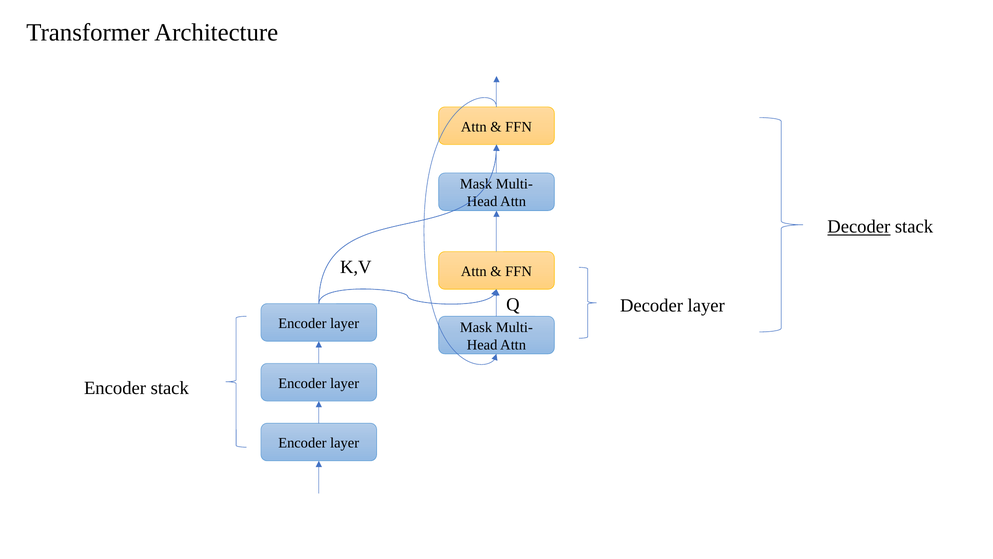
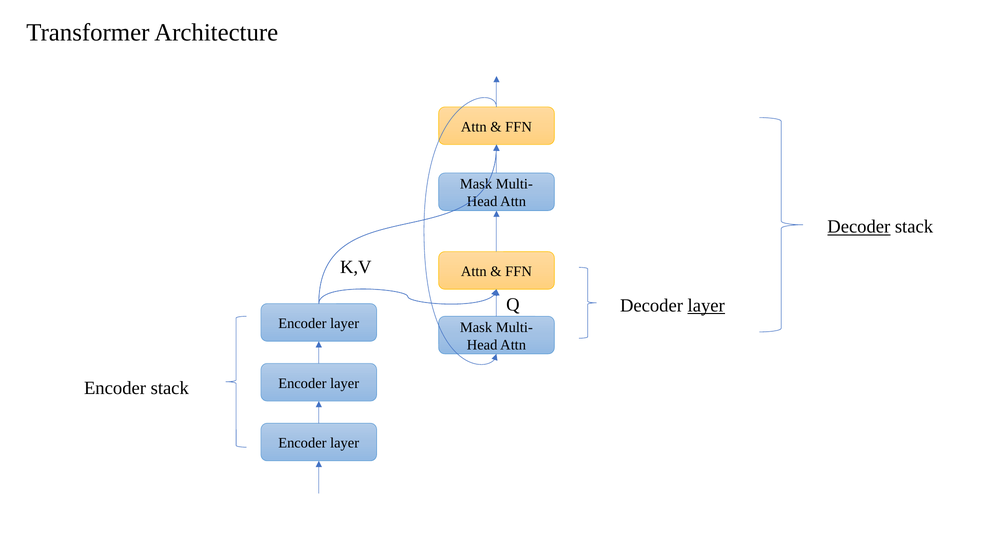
layer underline: none -> present (706, 305)
